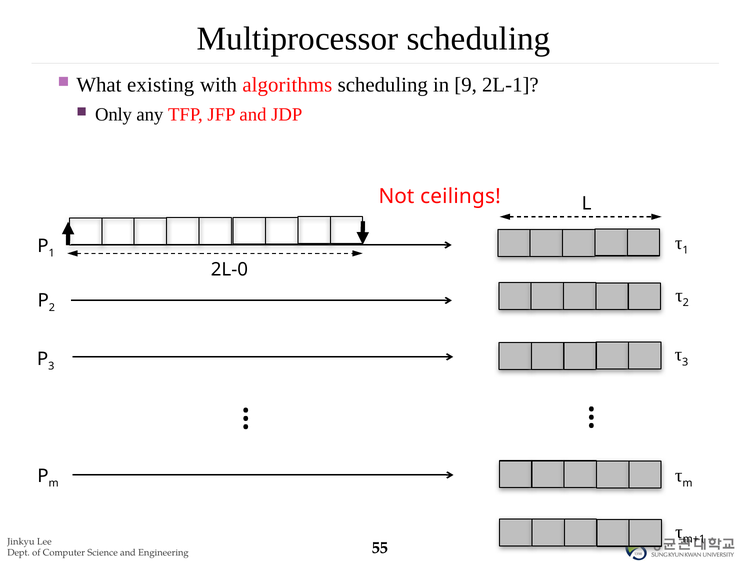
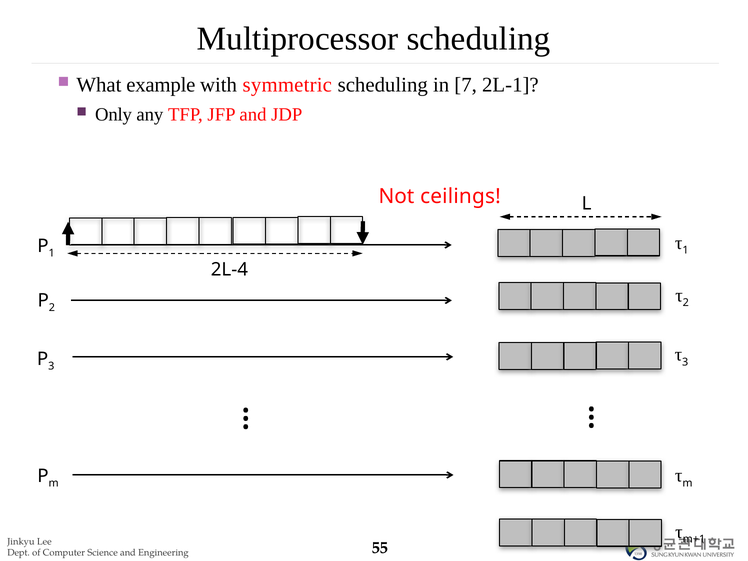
existing: existing -> example (161, 85)
algorithms: algorithms -> symmetric (287, 85)
9: 9 -> 7 (466, 85)
2L-0: 2L-0 -> 2L-4 (229, 270)
